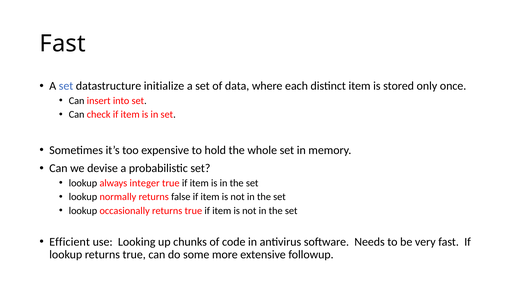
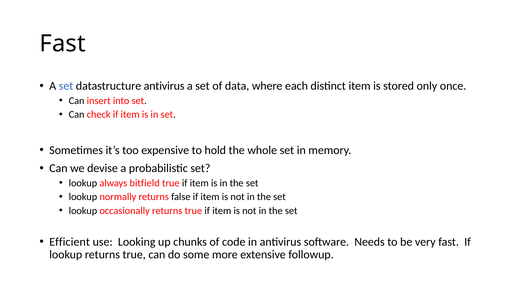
datastructure initialize: initialize -> antivirus (164, 86)
integer: integer -> bitfield (145, 183)
